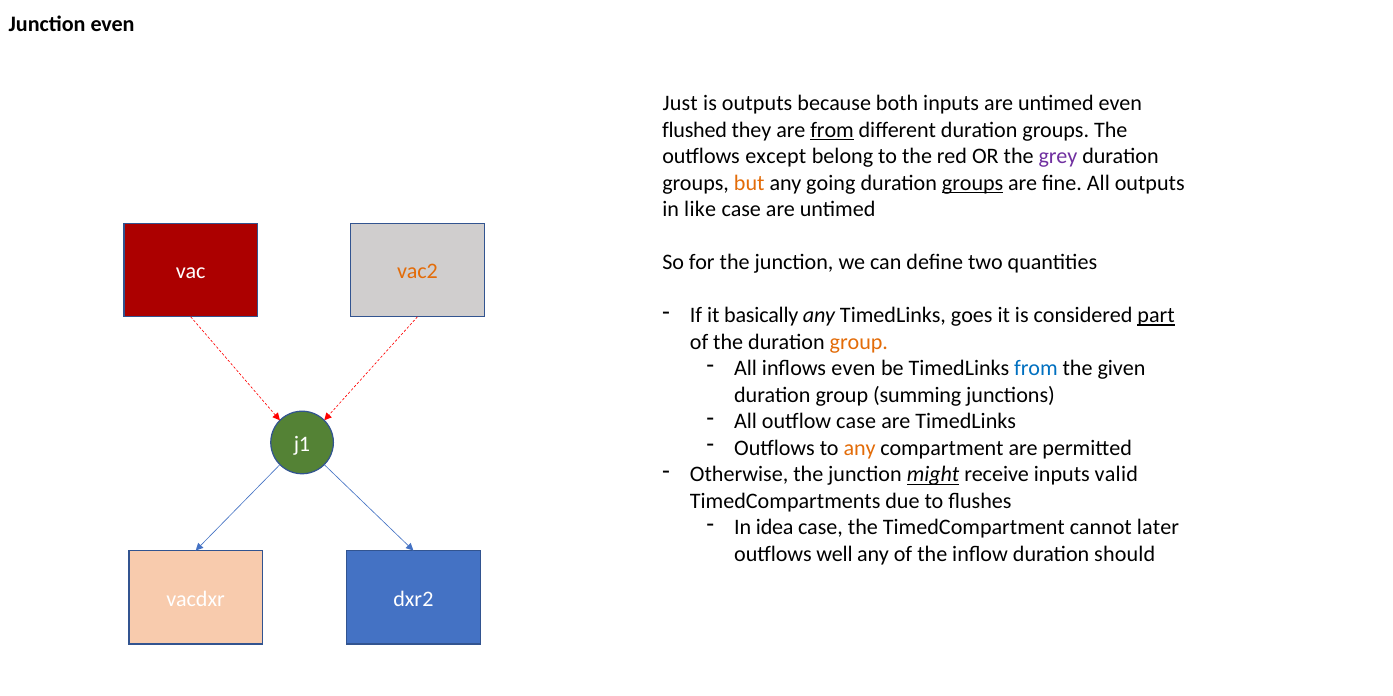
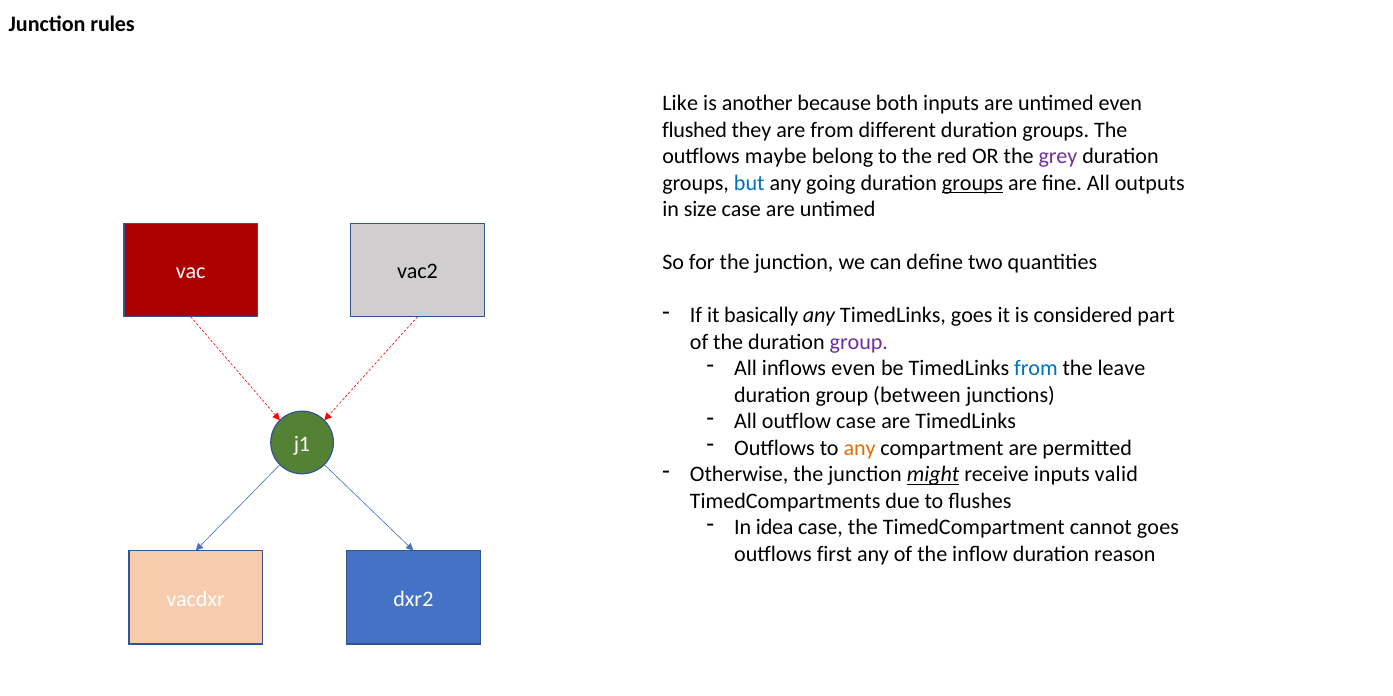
Junction even: even -> rules (112, 24)
Just: Just -> Like (680, 103)
is outputs: outputs -> another (757, 103)
from underline: present -> none (832, 130)
except: except -> maybe (776, 157)
but colour: orange -> blue (749, 183)
like: like -> size (700, 210)
vac2 colour: orange -> black (417, 272)
part underline: present -> none (1156, 316)
group colour: orange -> purple (859, 342)
given: given -> leave (1121, 369)
summing: summing -> between (917, 395)
cannot later: later -> goes (1158, 528)
well: well -> first (834, 555)
should: should -> reason (1125, 555)
